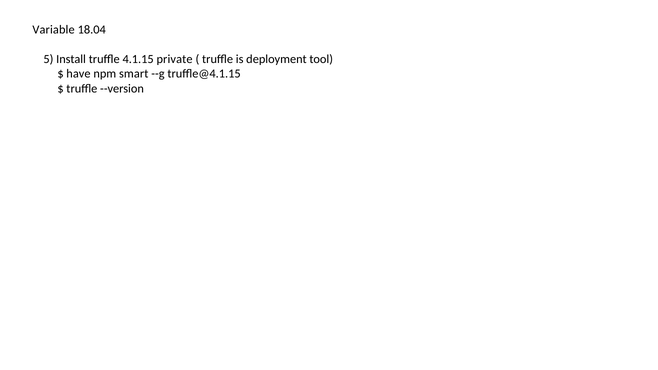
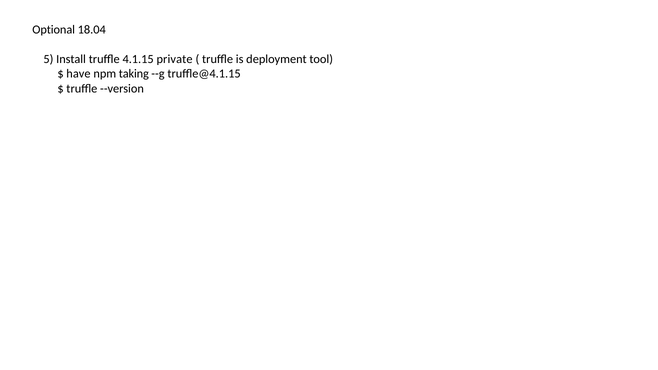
Variable: Variable -> Optional (54, 30)
smart: smart -> taking (134, 74)
